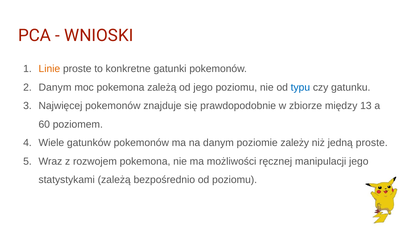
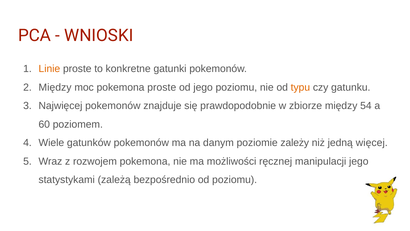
Danym: Danym -> Między (55, 87)
pokemona zależą: zależą -> proste (162, 87)
typu colour: blue -> orange (300, 87)
13: 13 -> 54 (366, 106)
jedną proste: proste -> więcej (372, 143)
